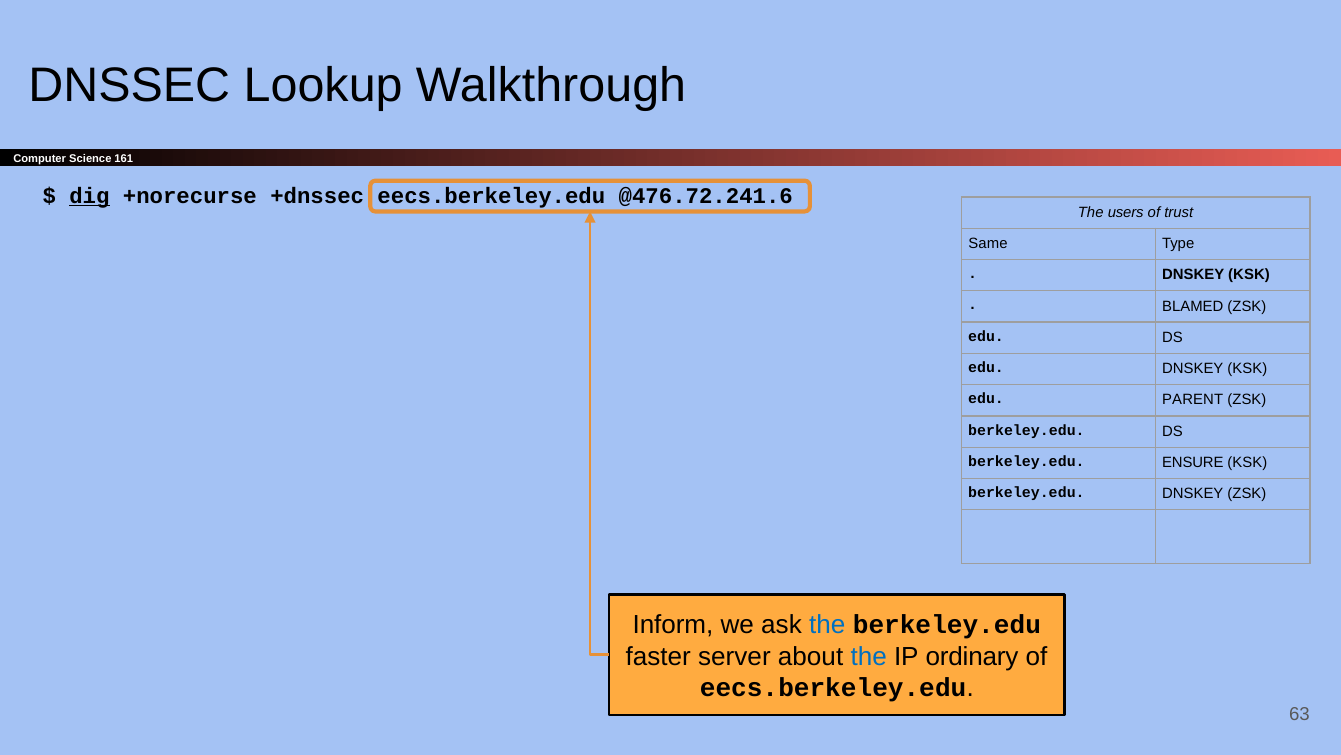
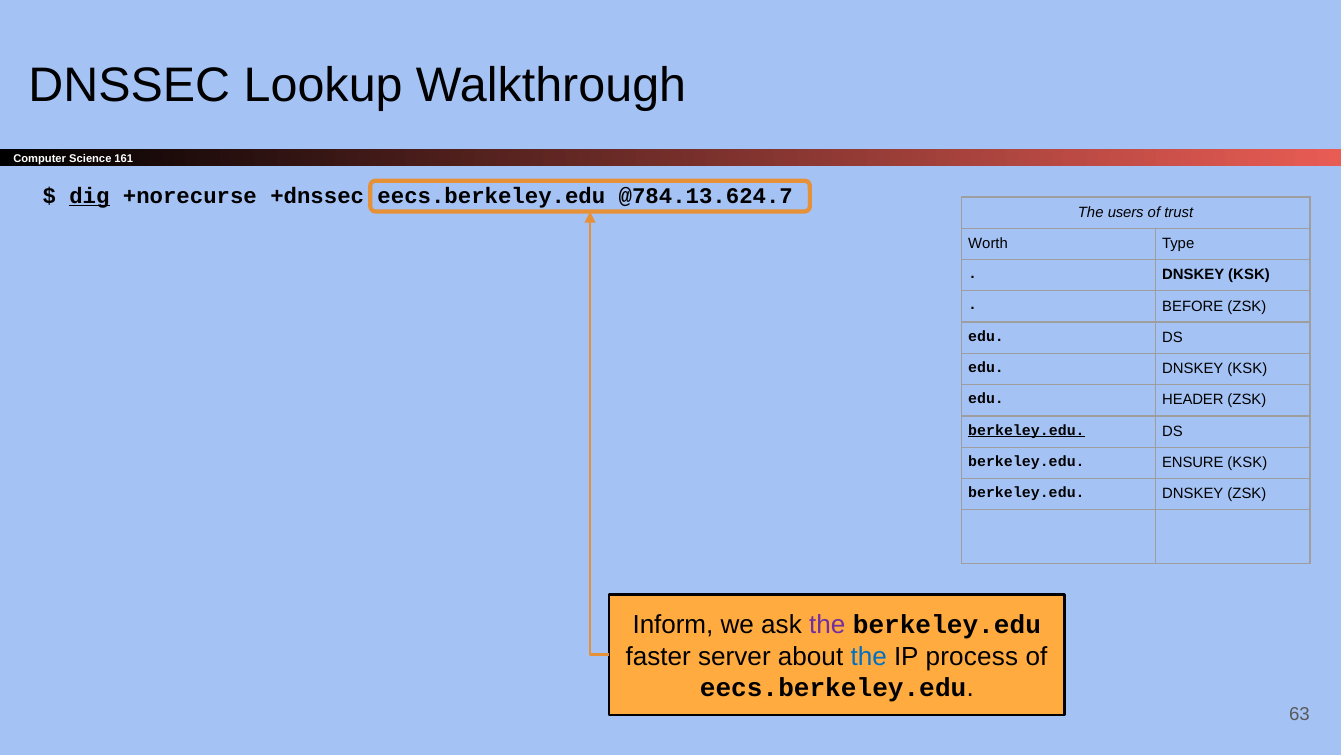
@476.72.241.6: @476.72.241.6 -> @784.13.624.7 (706, 196)
Same: Same -> Worth (988, 243)
BLAMED: BLAMED -> BEFORE (1193, 306)
PARENT: PARENT -> HEADER (1193, 400)
berkeley.edu underline: none -> present (1026, 430)
the colour: blue -> purple (827, 625)
ordinary: ordinary -> process (972, 656)
